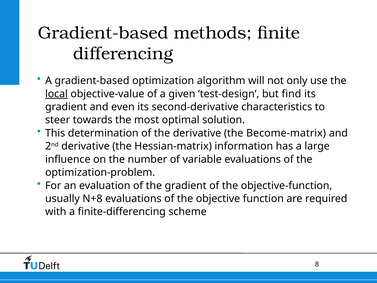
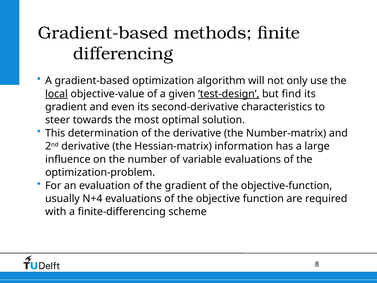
test-design underline: none -> present (229, 94)
Become-matrix: Become-matrix -> Number-matrix (286, 133)
N+8: N+8 -> N+4 (92, 198)
